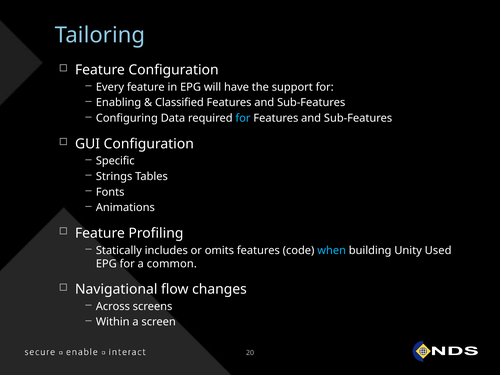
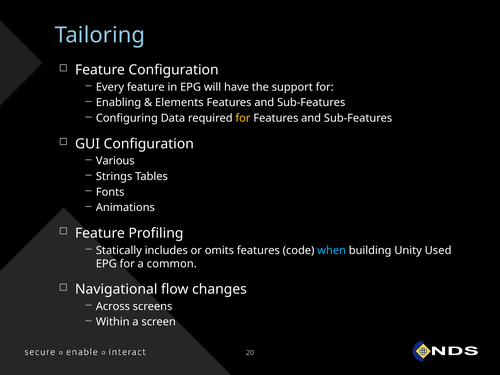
Classified: Classified -> Elements (179, 103)
for colour: light blue -> yellow (243, 118)
Specific: Specific -> Various (115, 161)
